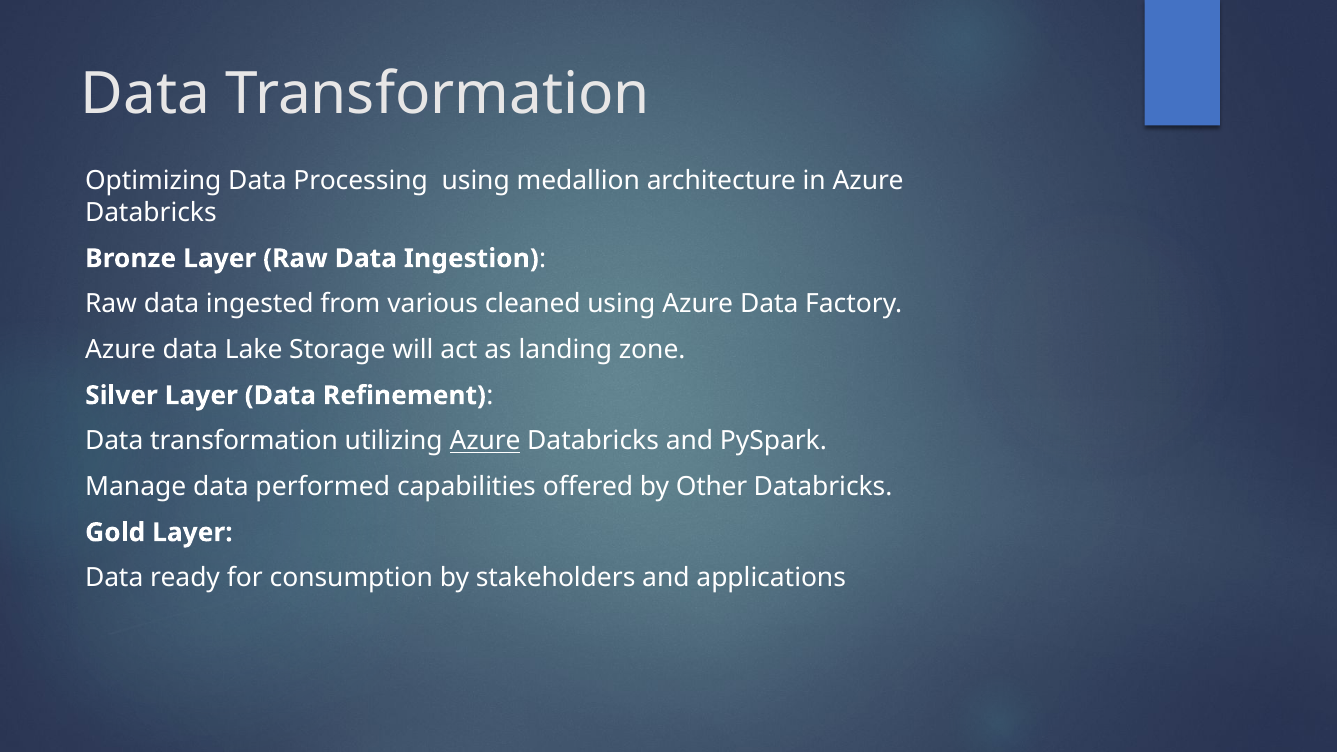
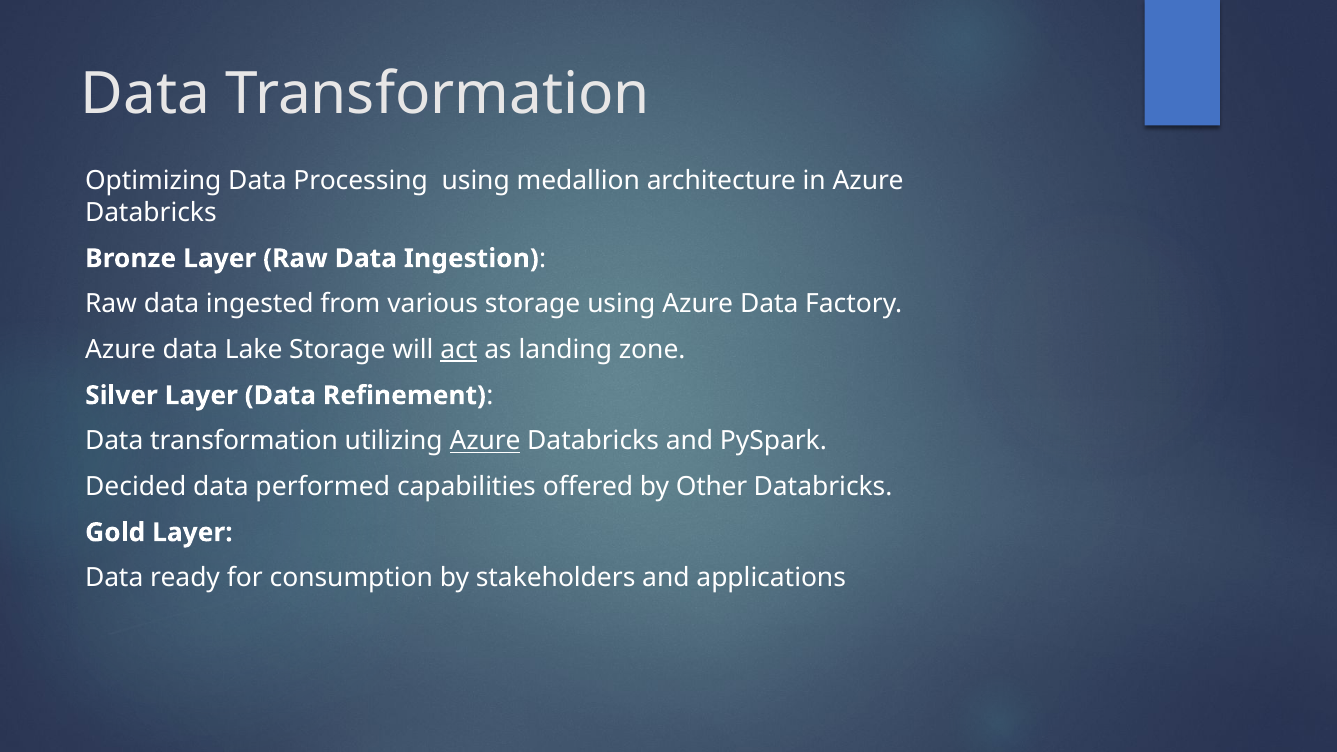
various cleaned: cleaned -> storage (533, 304)
act underline: none -> present (459, 350)
Manage: Manage -> Decided (136, 487)
